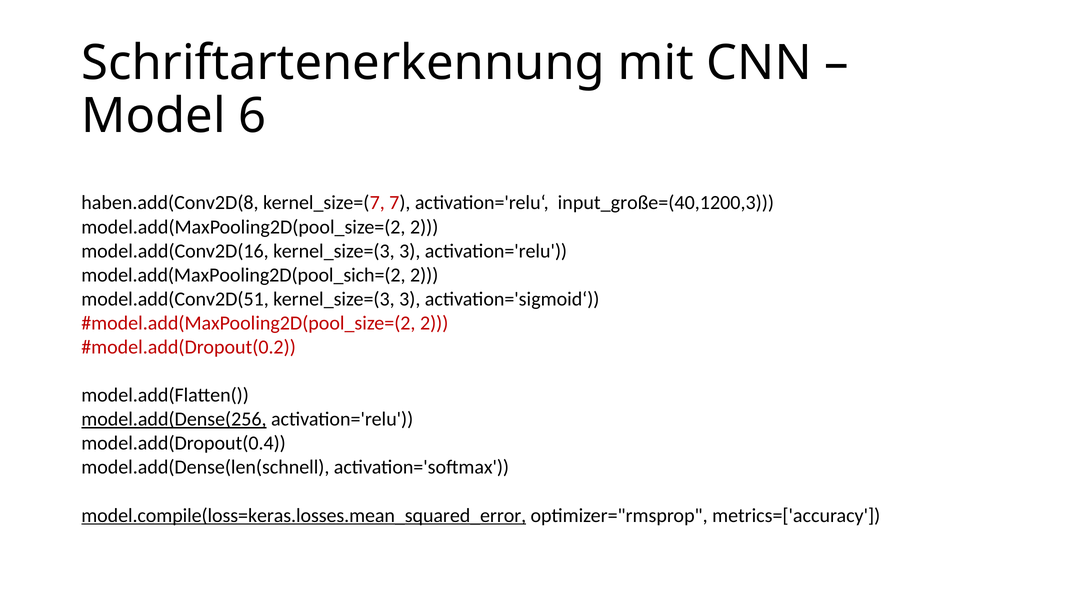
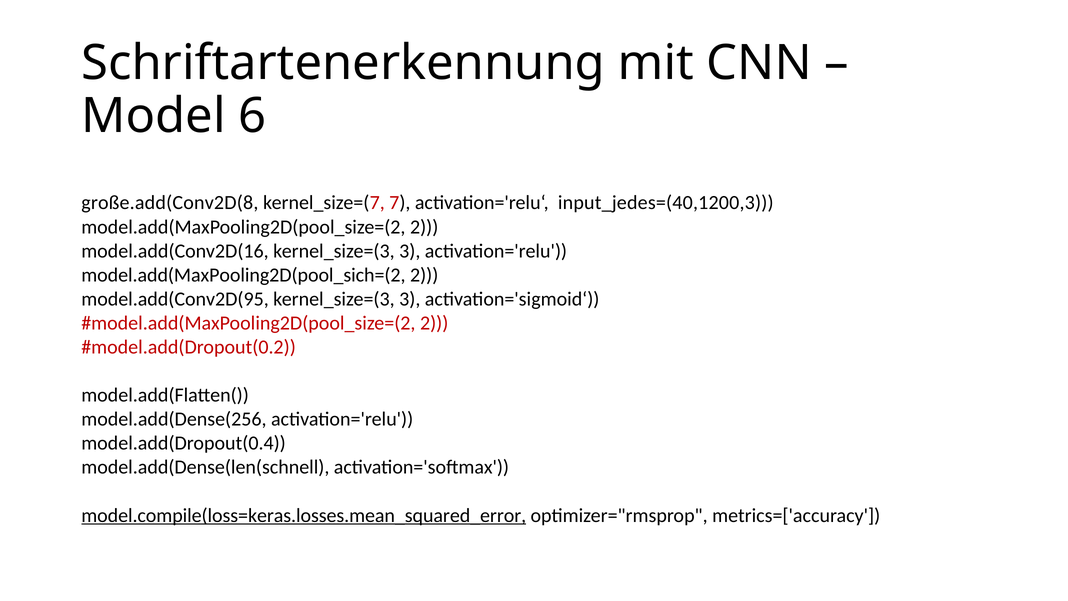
haben.add(Conv2D(8: haben.add(Conv2D(8 -> große.add(Conv2D(8 (170, 203)
input_große=(40,1200,3: input_große=(40,1200,3 -> input_jedes=(40,1200,3 (666, 203)
model.add(Conv2D(51: model.add(Conv2D(51 -> model.add(Conv2D(95 (175, 299)
model.add(Dense(256 underline: present -> none (174, 419)
